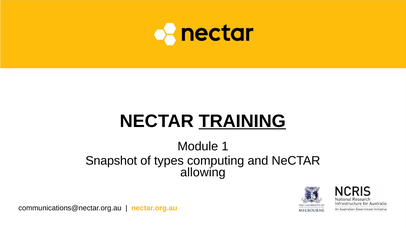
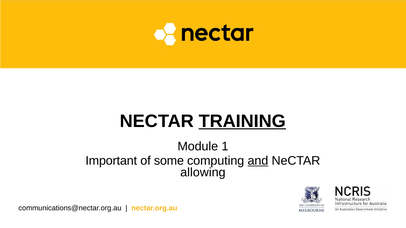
Snapshot: Snapshot -> Important (111, 161)
types: types -> some (169, 161)
and underline: none -> present (258, 161)
